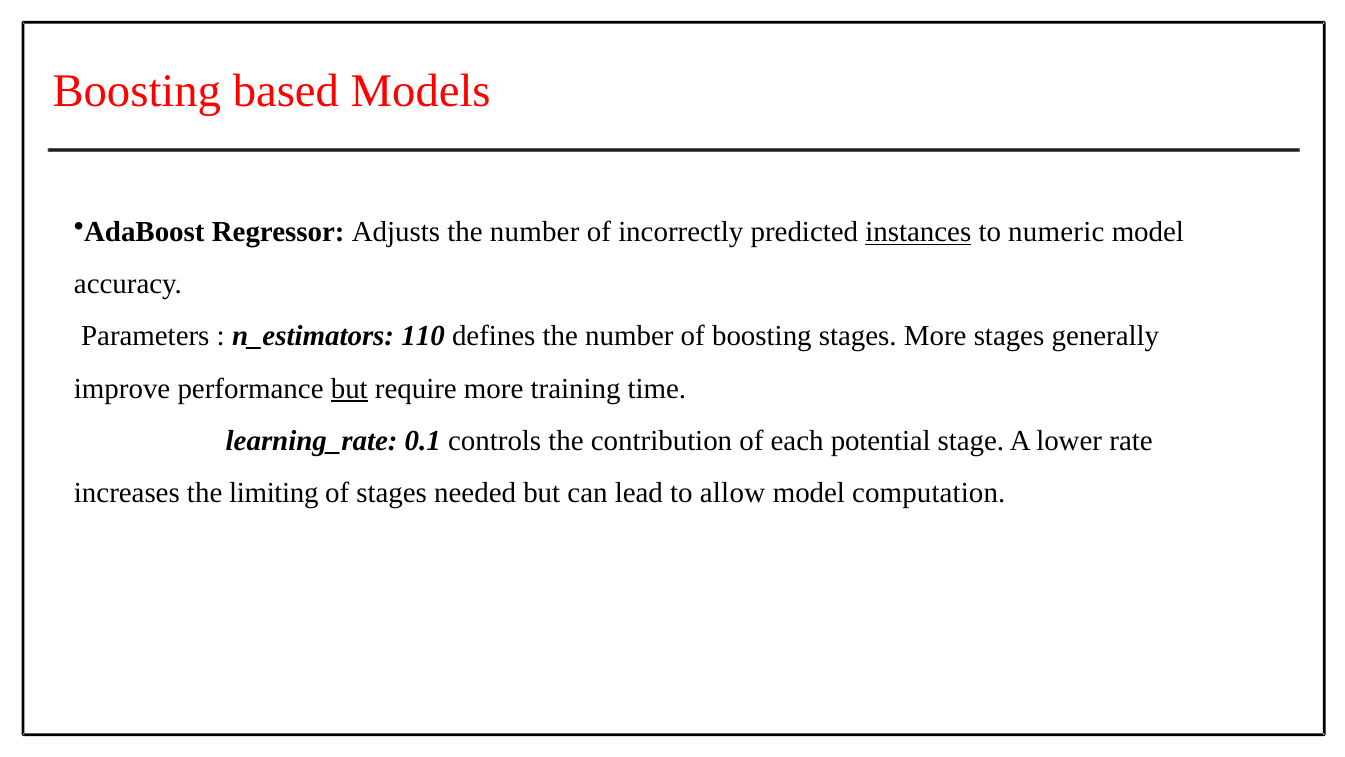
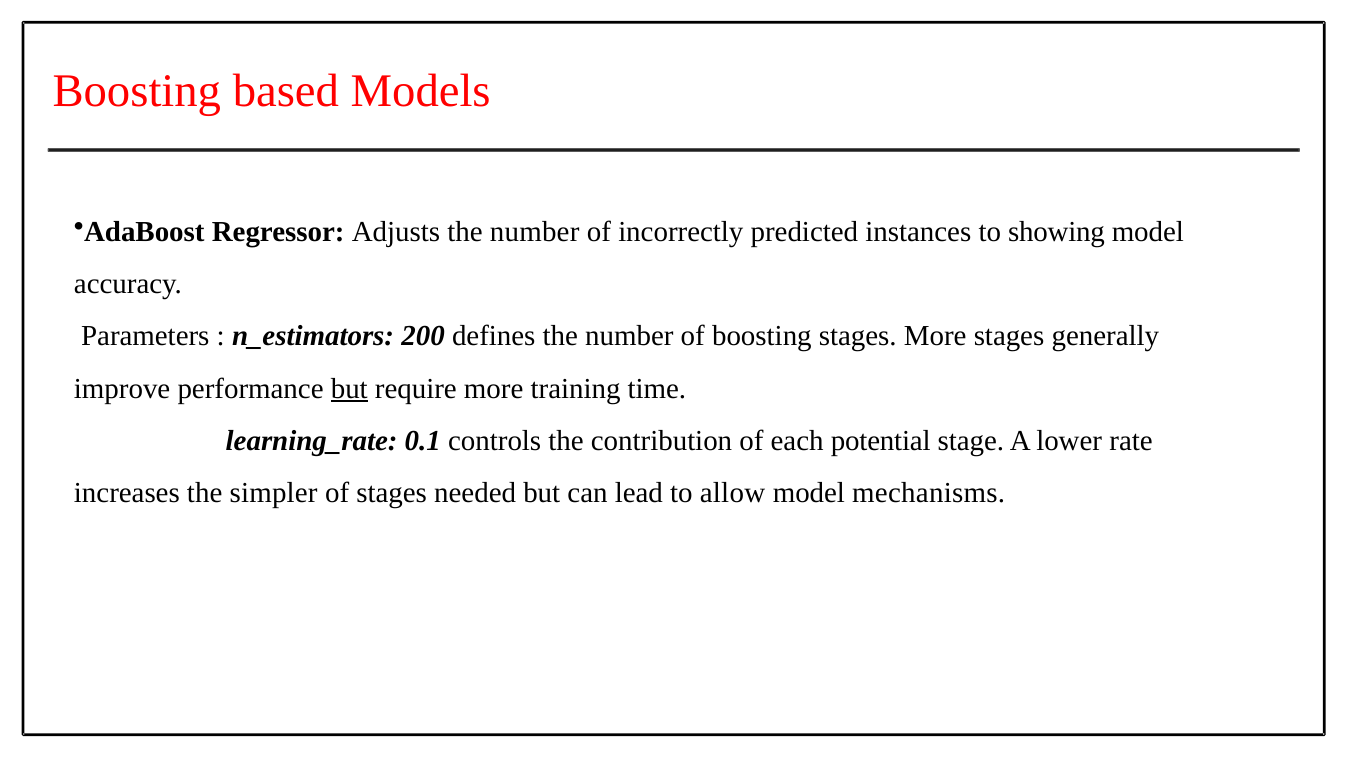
instances underline: present -> none (918, 232)
numeric: numeric -> showing (1056, 232)
110: 110 -> 200 (423, 336)
limiting: limiting -> simpler (274, 492)
computation: computation -> mechanisms (929, 492)
